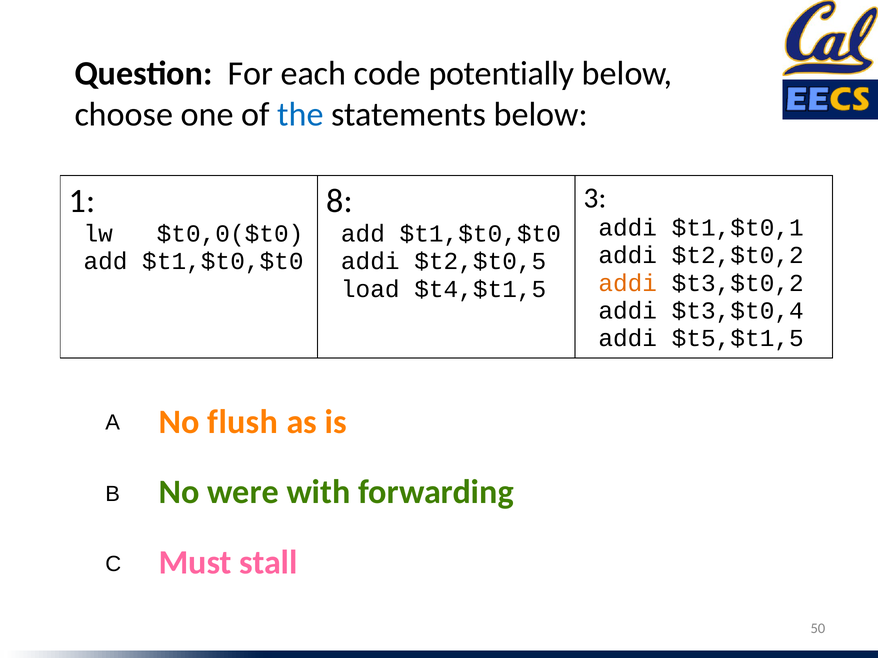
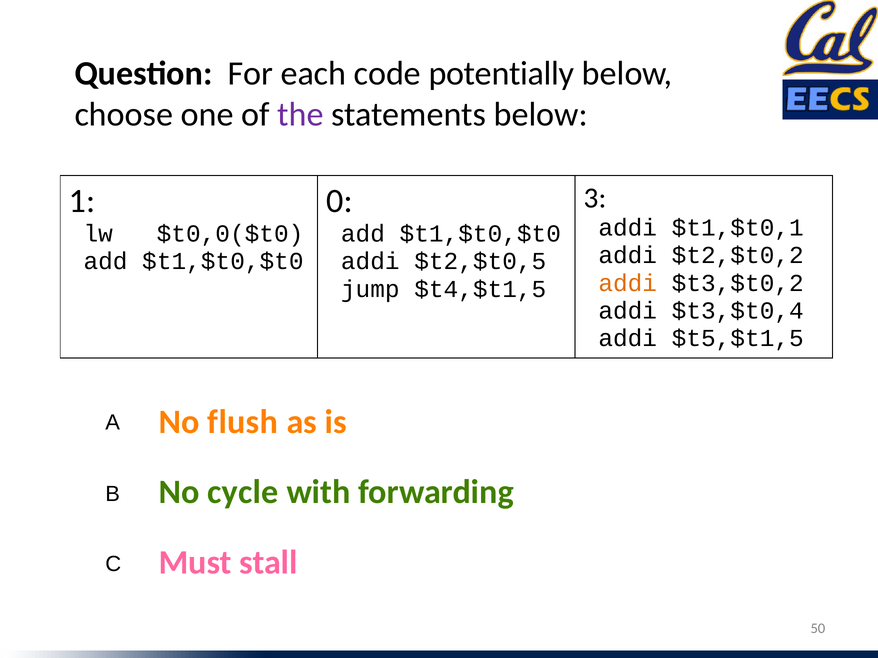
the colour: blue -> purple (300, 115)
8: 8 -> 0 (340, 201)
load: load -> jump (370, 289)
were: were -> cycle (243, 493)
